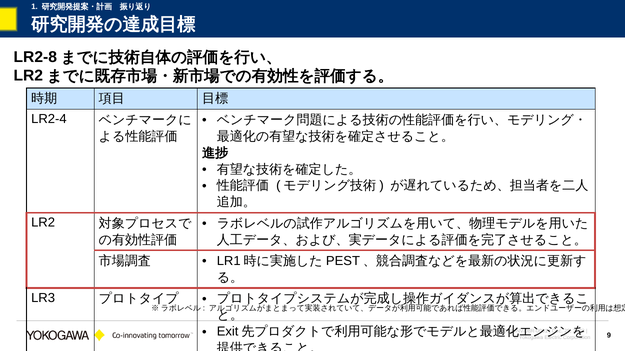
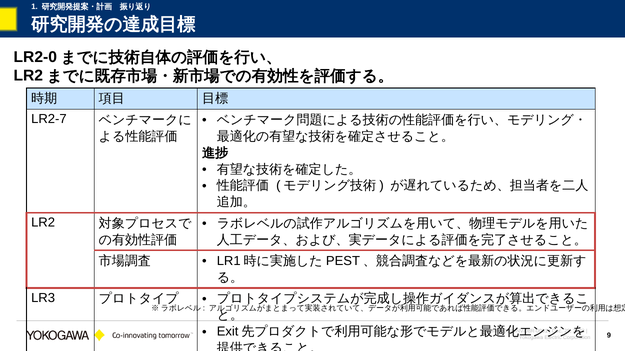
LR2-8: LR2-8 -> LR2-0 (35, 57)
LR2-4: LR2-4 -> LR2-7 (49, 119)
